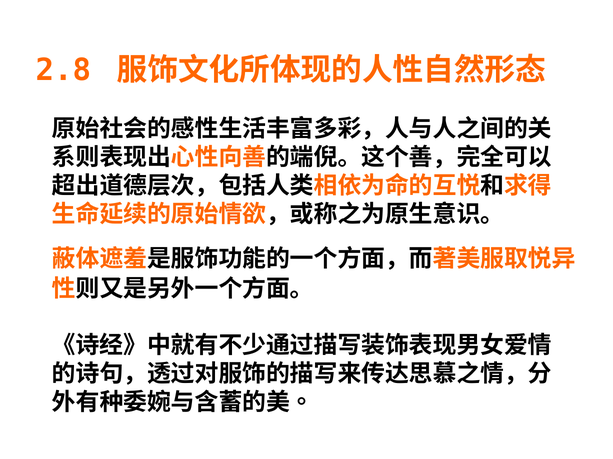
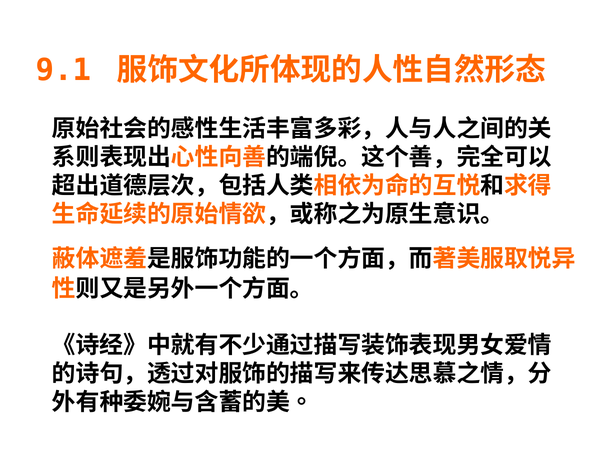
2.8: 2.8 -> 9.1 (64, 70)
